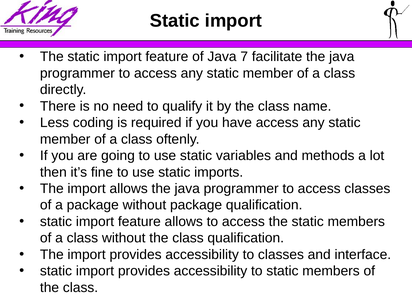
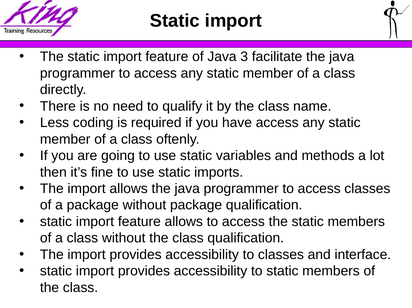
7: 7 -> 3 (244, 57)
